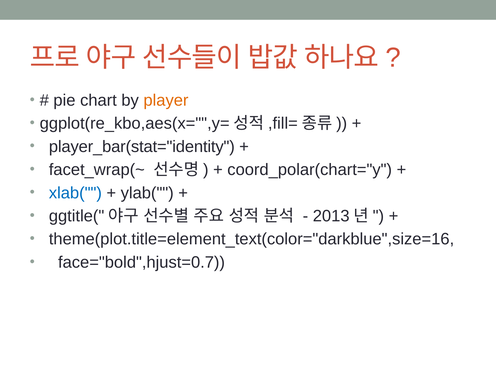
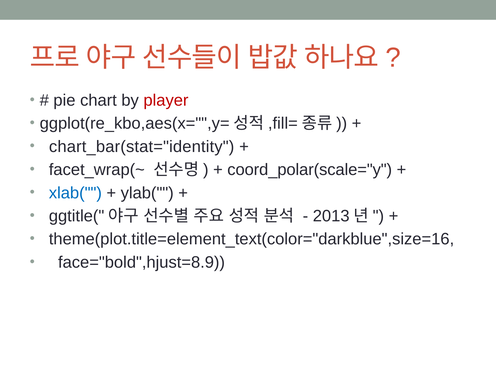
player colour: orange -> red (166, 100)
player_bar(stat="identity: player_bar(stat="identity -> chart_bar(stat="identity (142, 147)
coord_polar(chart="y: coord_polar(chart="y -> coord_polar(scale="y (310, 170)
face="bold",hjust=0.7: face="bold",hjust=0.7 -> face="bold",hjust=8.9 (142, 262)
